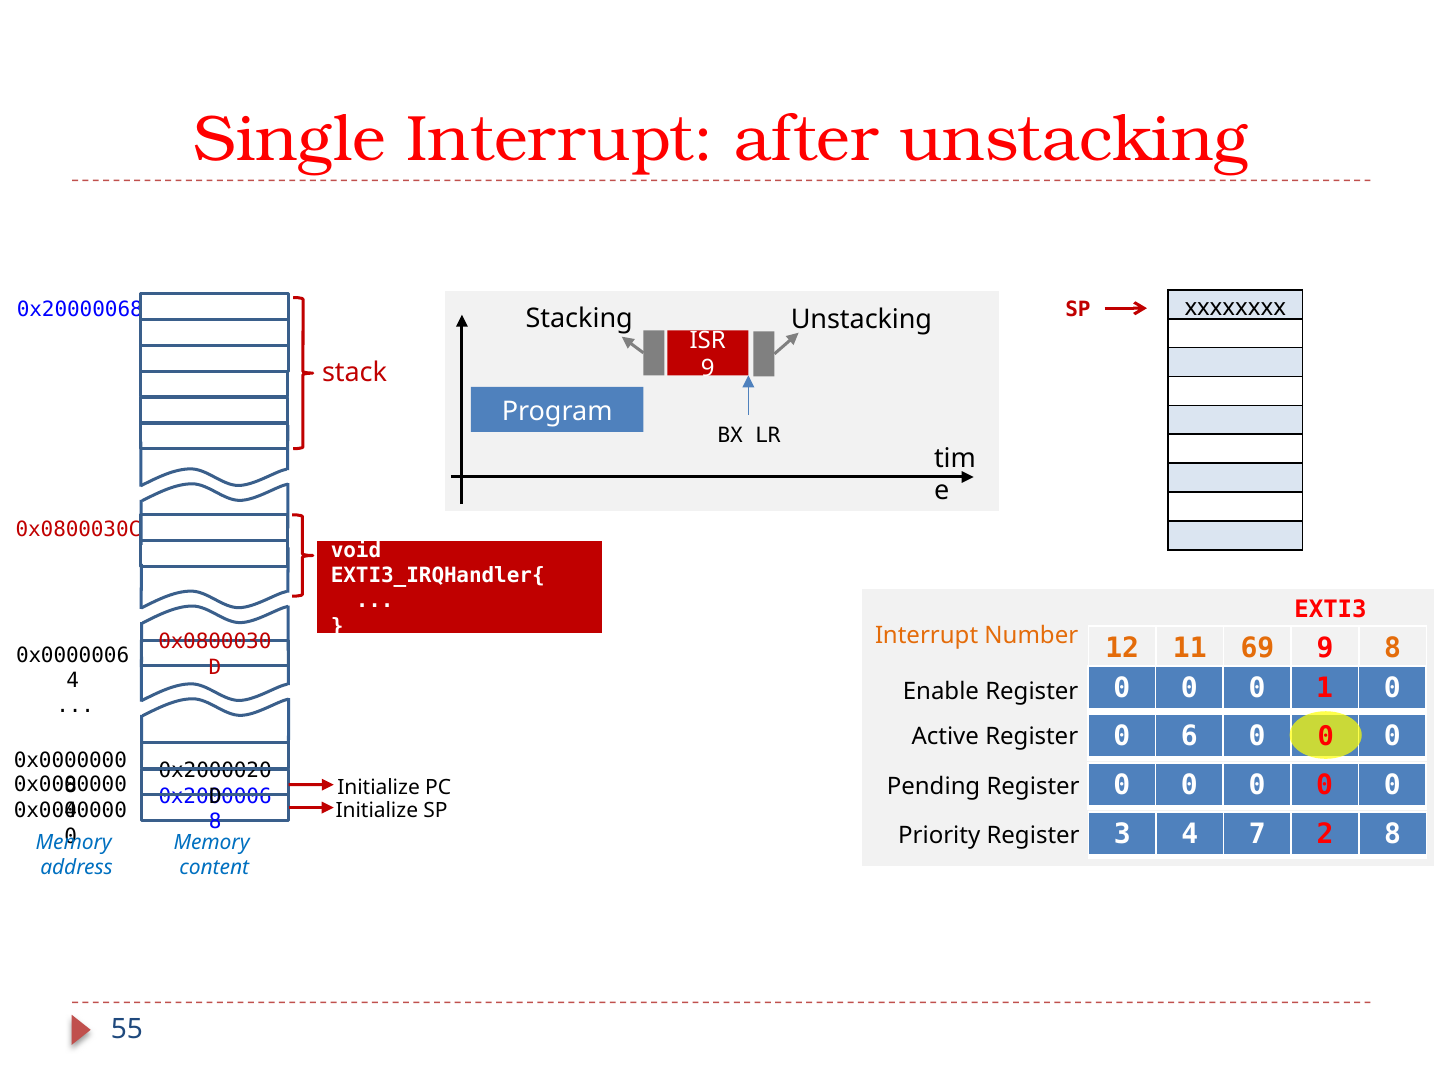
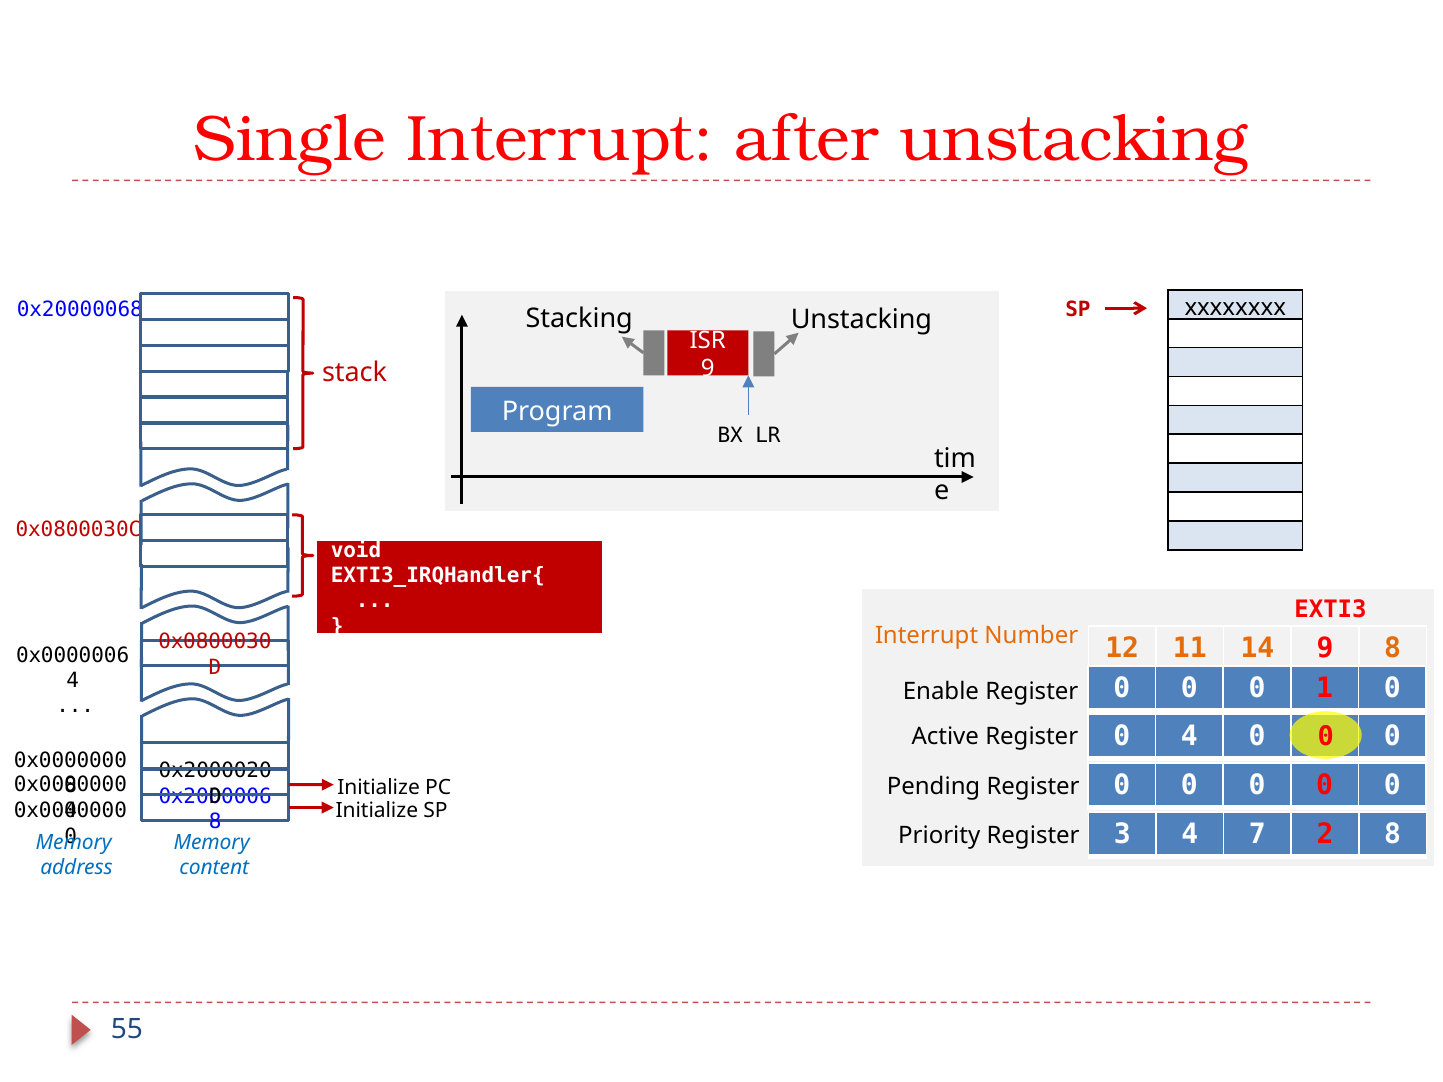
69: 69 -> 14 (1257, 648)
0 6: 6 -> 4 (1189, 736)
